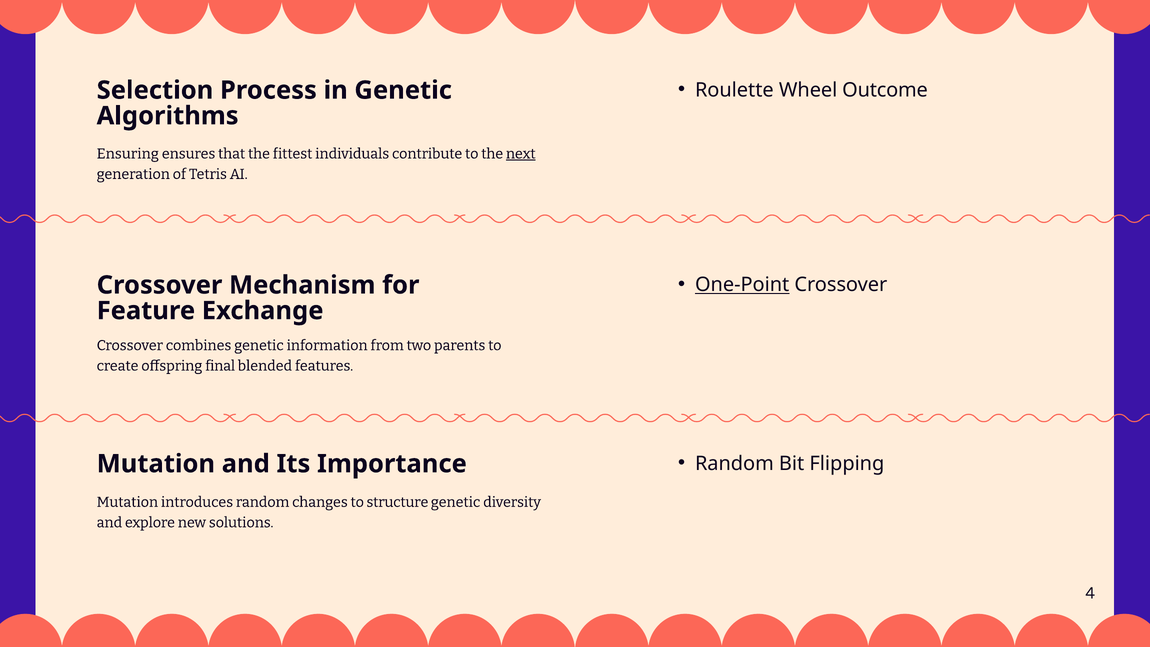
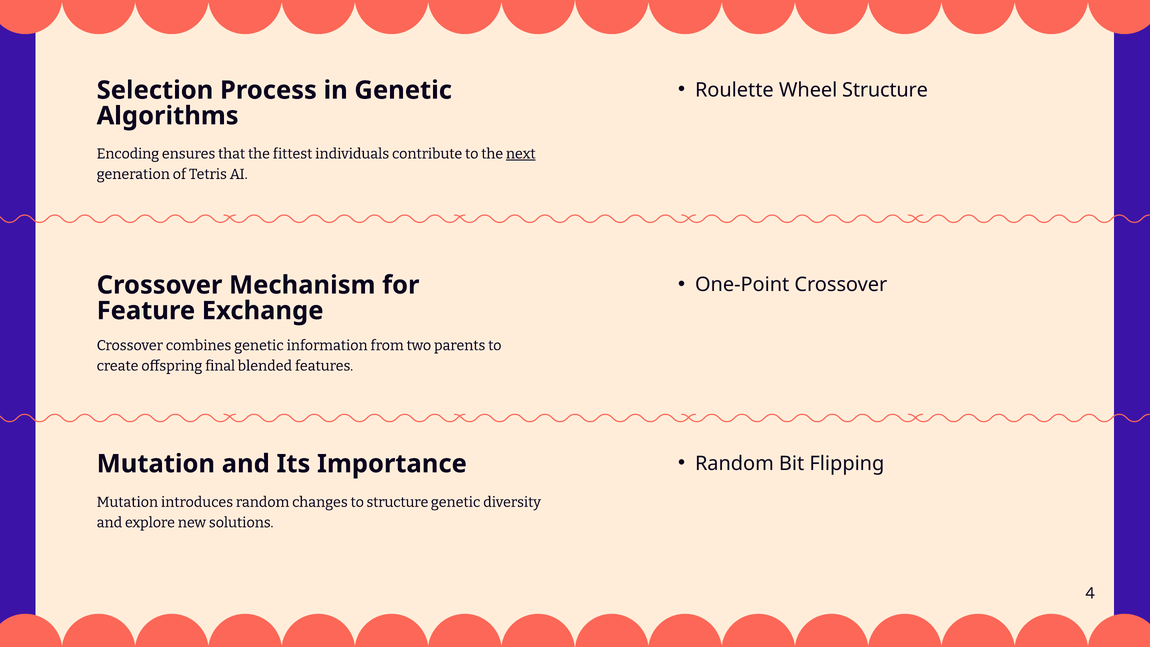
Wheel Outcome: Outcome -> Structure (885, 90)
Ensuring: Ensuring -> Encoding (128, 154)
One-Point underline: present -> none (742, 285)
